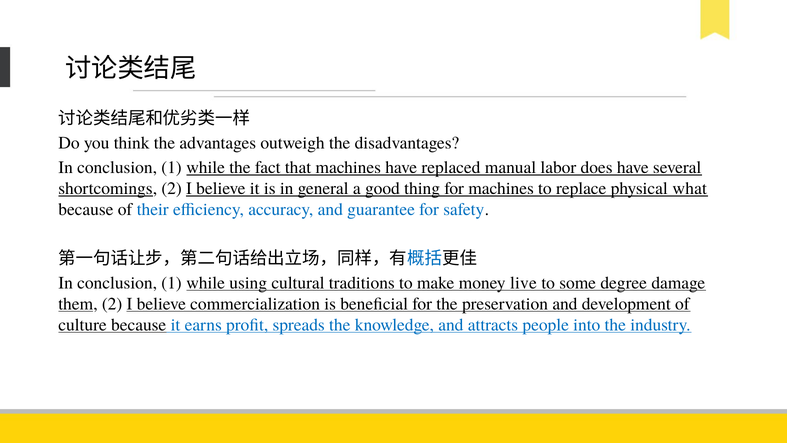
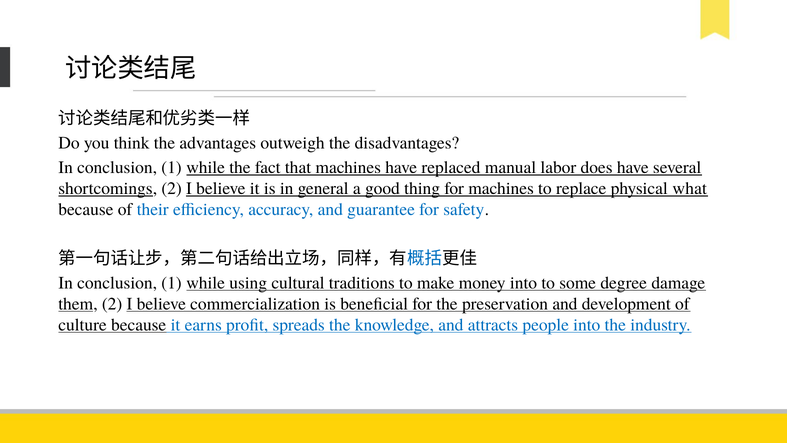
money live: live -> into (524, 283)
